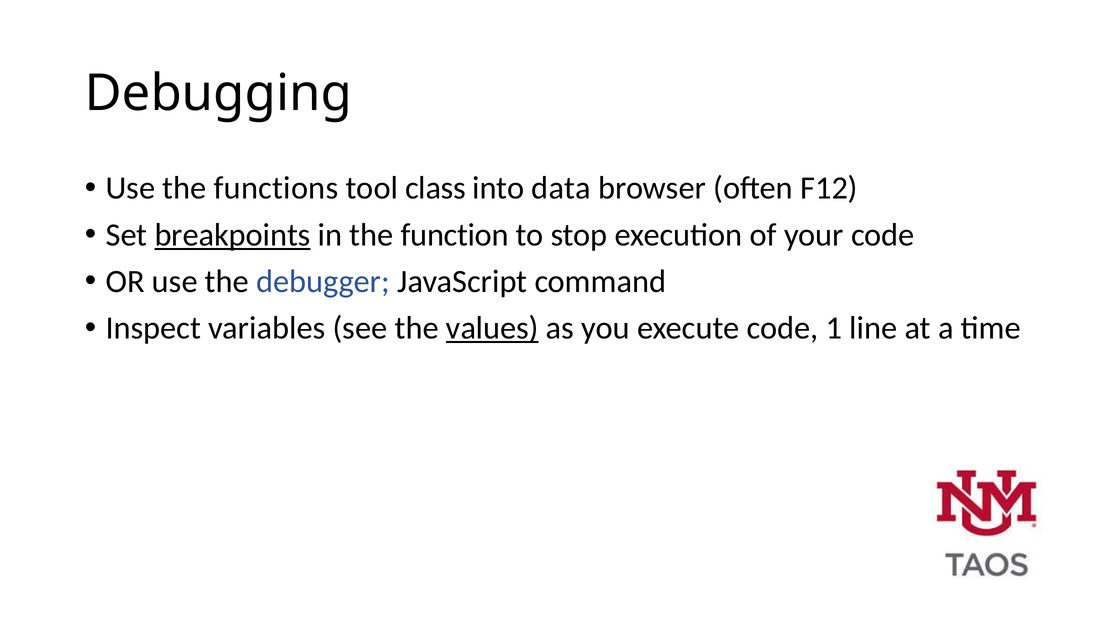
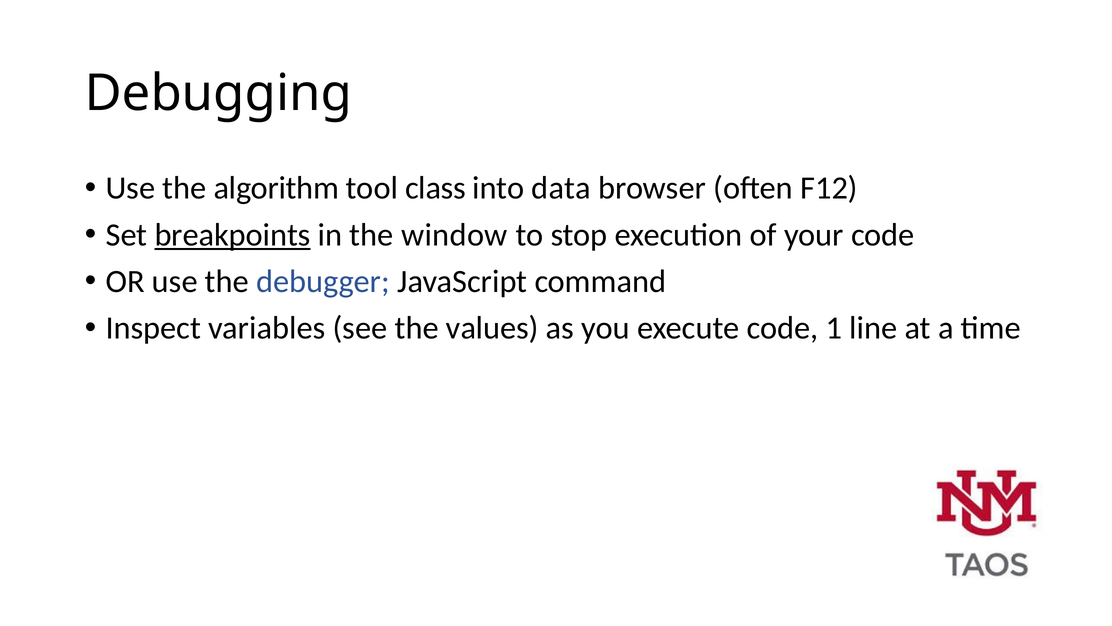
functions: functions -> algorithm (276, 188)
function: function -> window (454, 235)
values underline: present -> none (492, 328)
